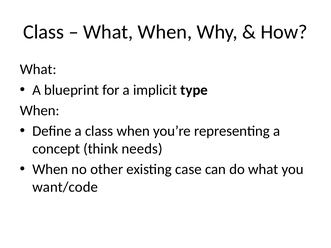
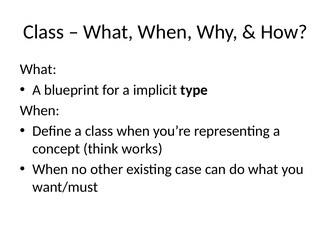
needs: needs -> works (142, 149)
want/code: want/code -> want/must (65, 187)
